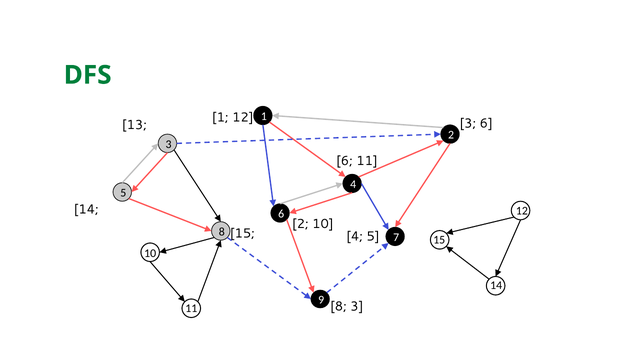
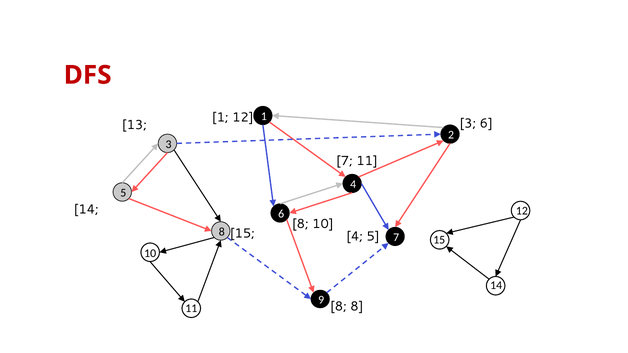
DFS colour: green -> red (88, 75)
6: 6 -> 7 (344, 161)
2: 2 -> 8 (300, 224)
8 3: 3 -> 8 (357, 307)
